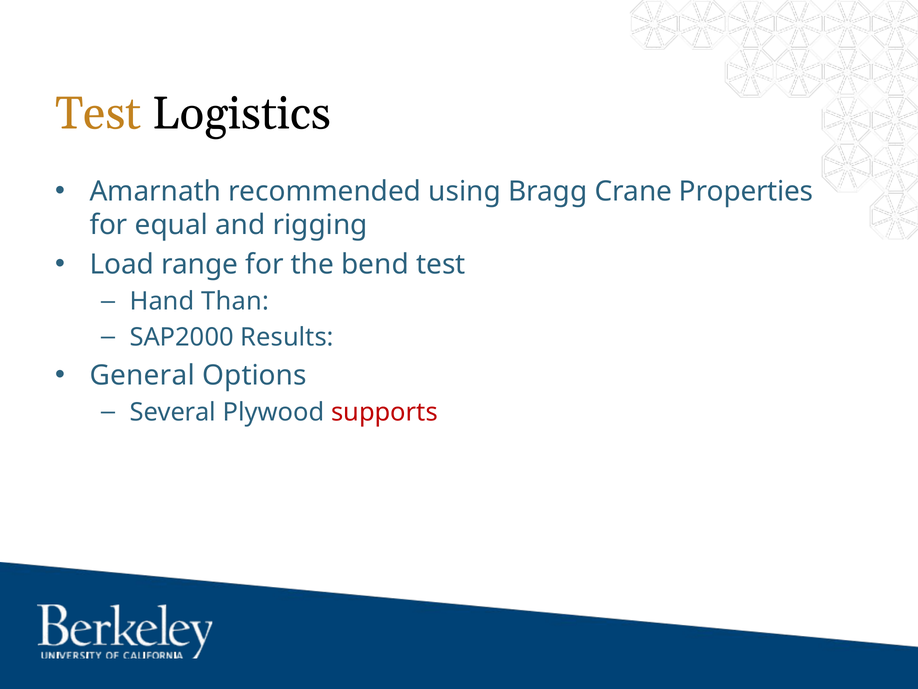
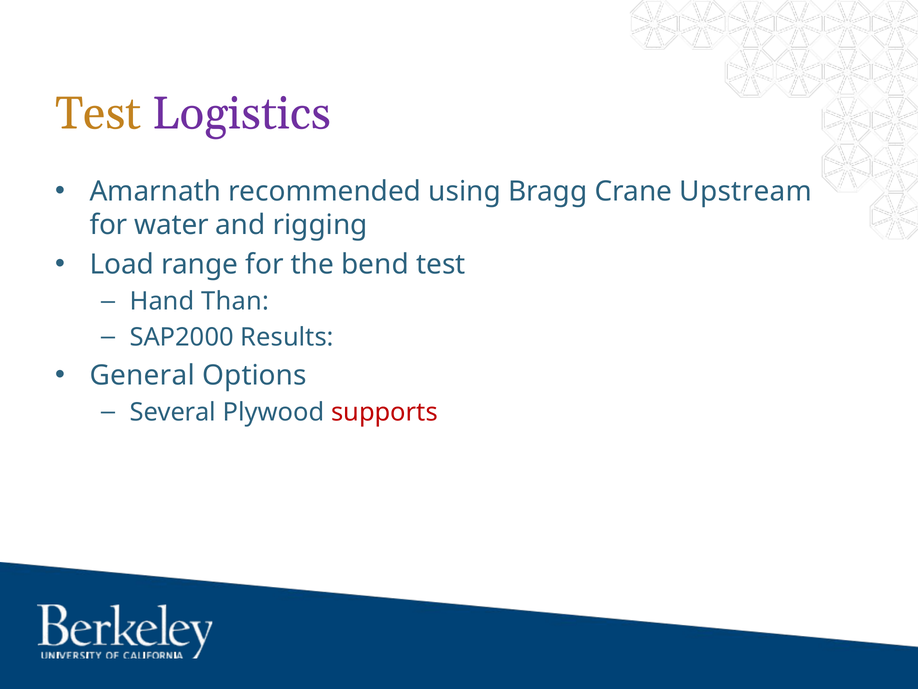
Logistics colour: black -> purple (242, 114)
Properties: Properties -> Upstream (746, 191)
equal: equal -> water (172, 225)
